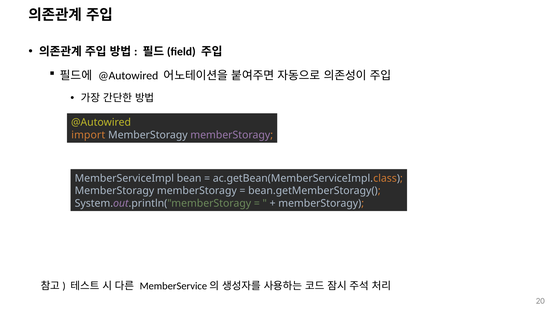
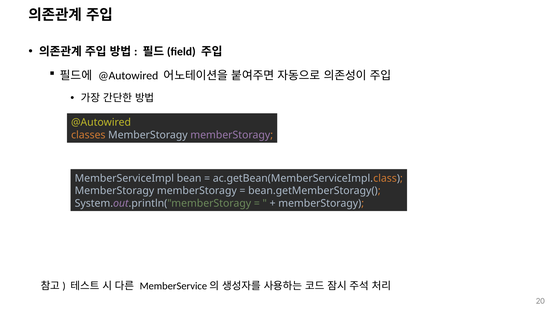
import: import -> classes (88, 135)
